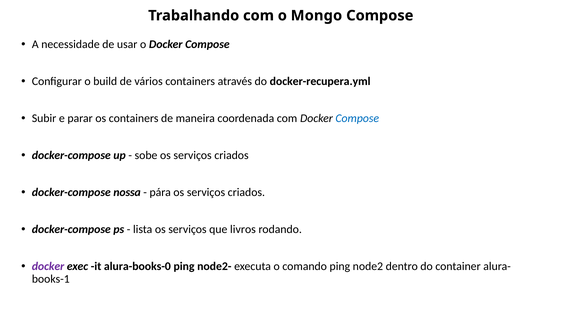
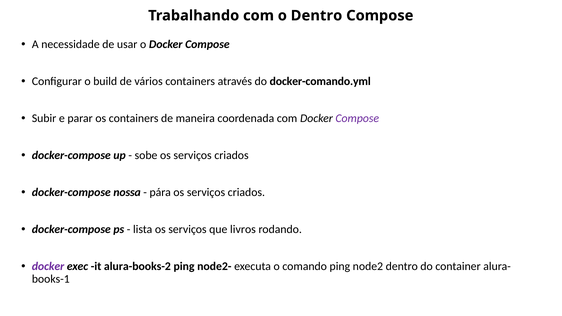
o Mongo: Mongo -> Dentro (316, 16)
docker-recupera.yml: docker-recupera.yml -> docker-comando.yml (320, 81)
Compose colour: blue -> purple (357, 118)
alura-books-0: alura-books-0 -> alura-books-2 (137, 266)
